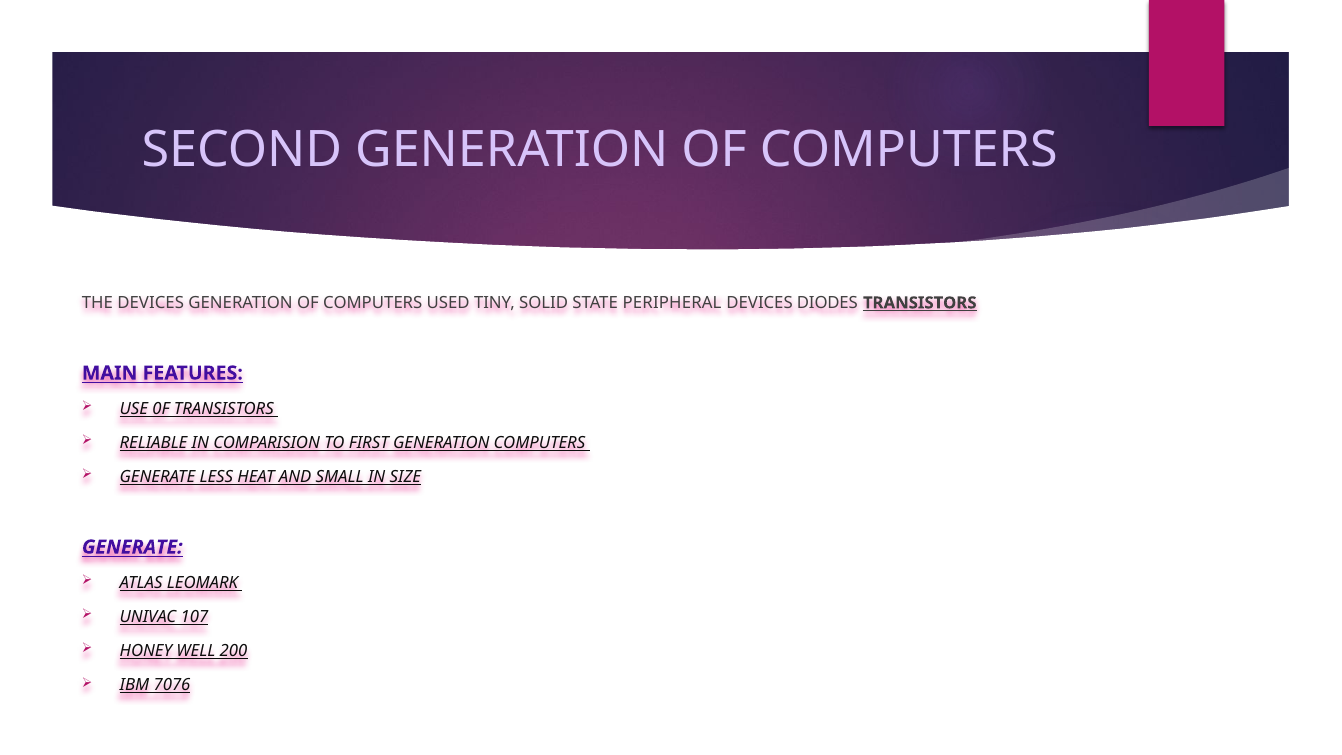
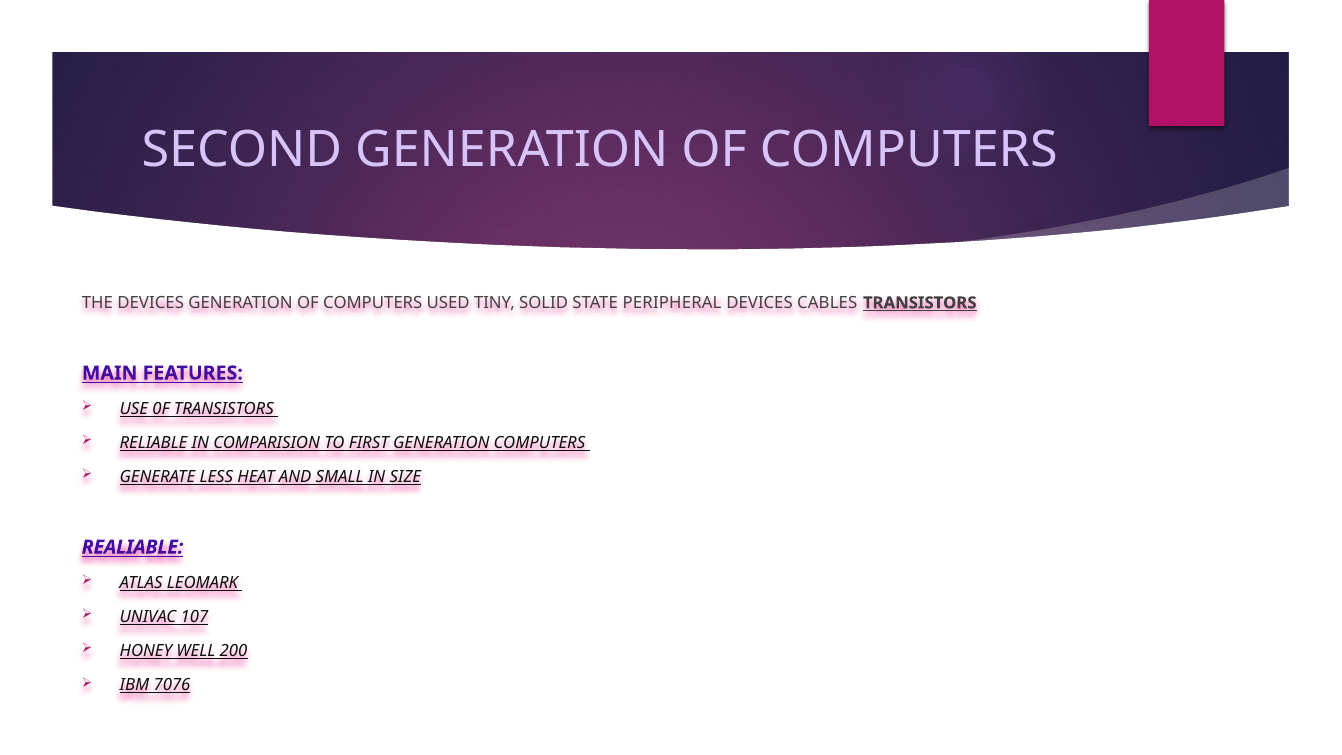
DIODES: DIODES -> CABLES (827, 303)
GENERATE: GENERATE -> REALIABLE (132, 547)
